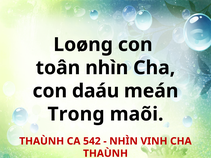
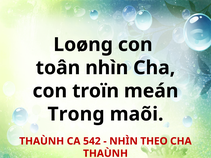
daáu: daáu -> troïn (96, 91)
VINH: VINH -> THEO (154, 141)
